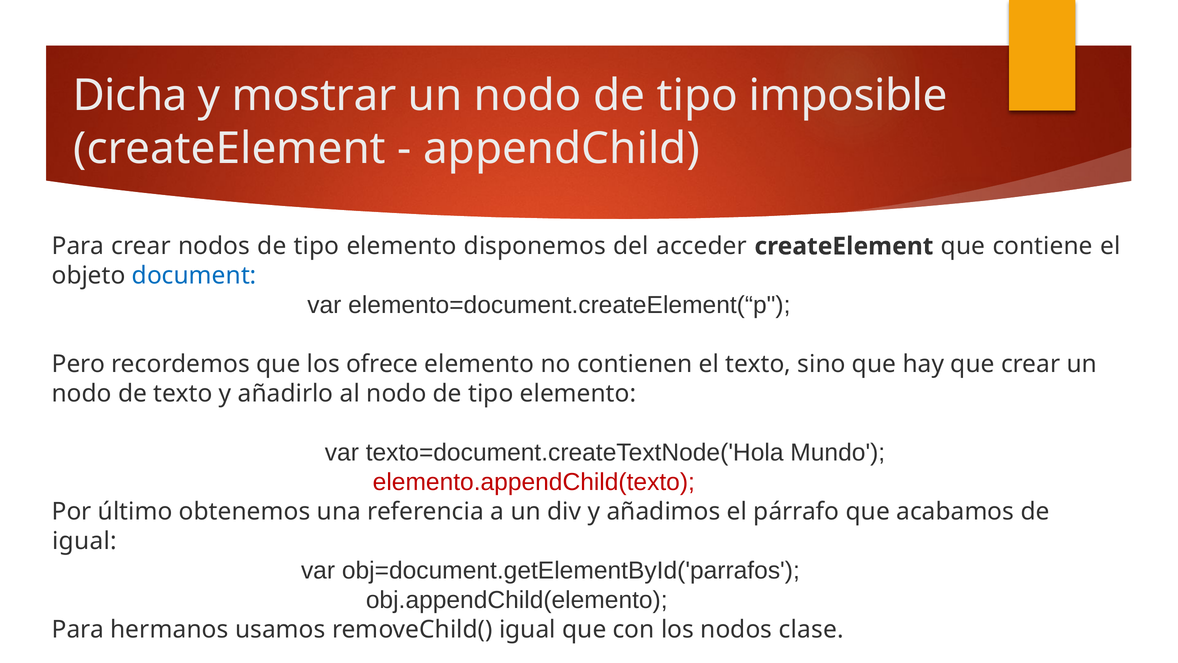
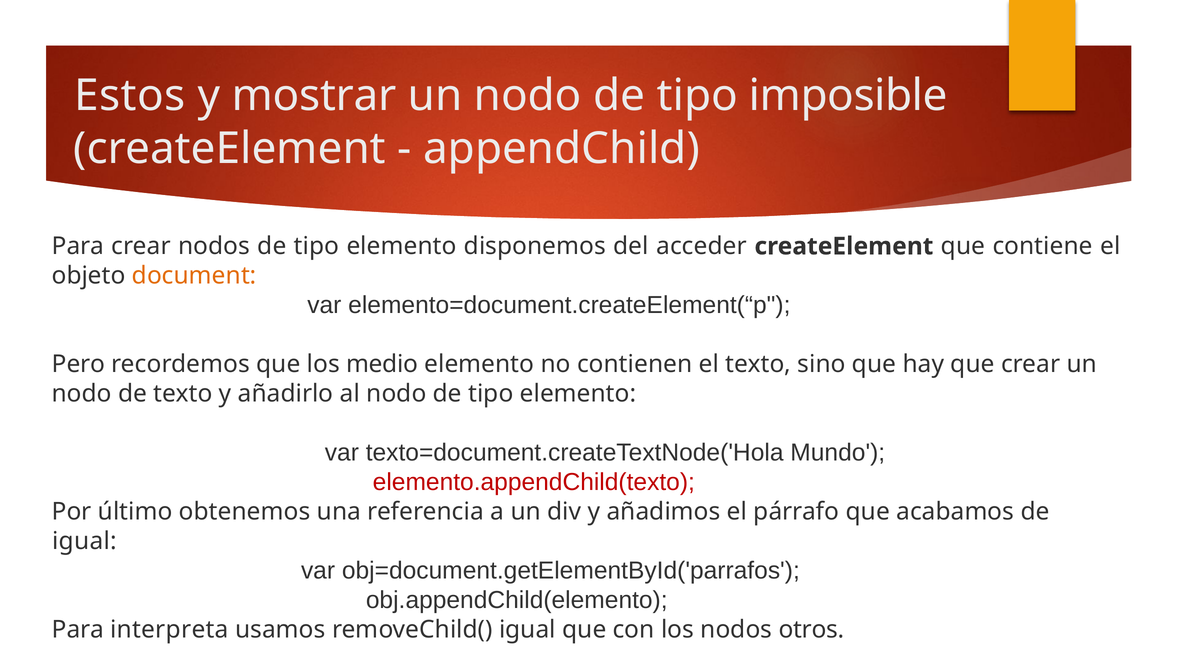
Dicha: Dicha -> Estos (130, 96)
document colour: blue -> orange (194, 276)
ofrece: ofrece -> medio (382, 364)
hermanos: hermanos -> interpreta (169, 629)
clase: clase -> otros (812, 629)
